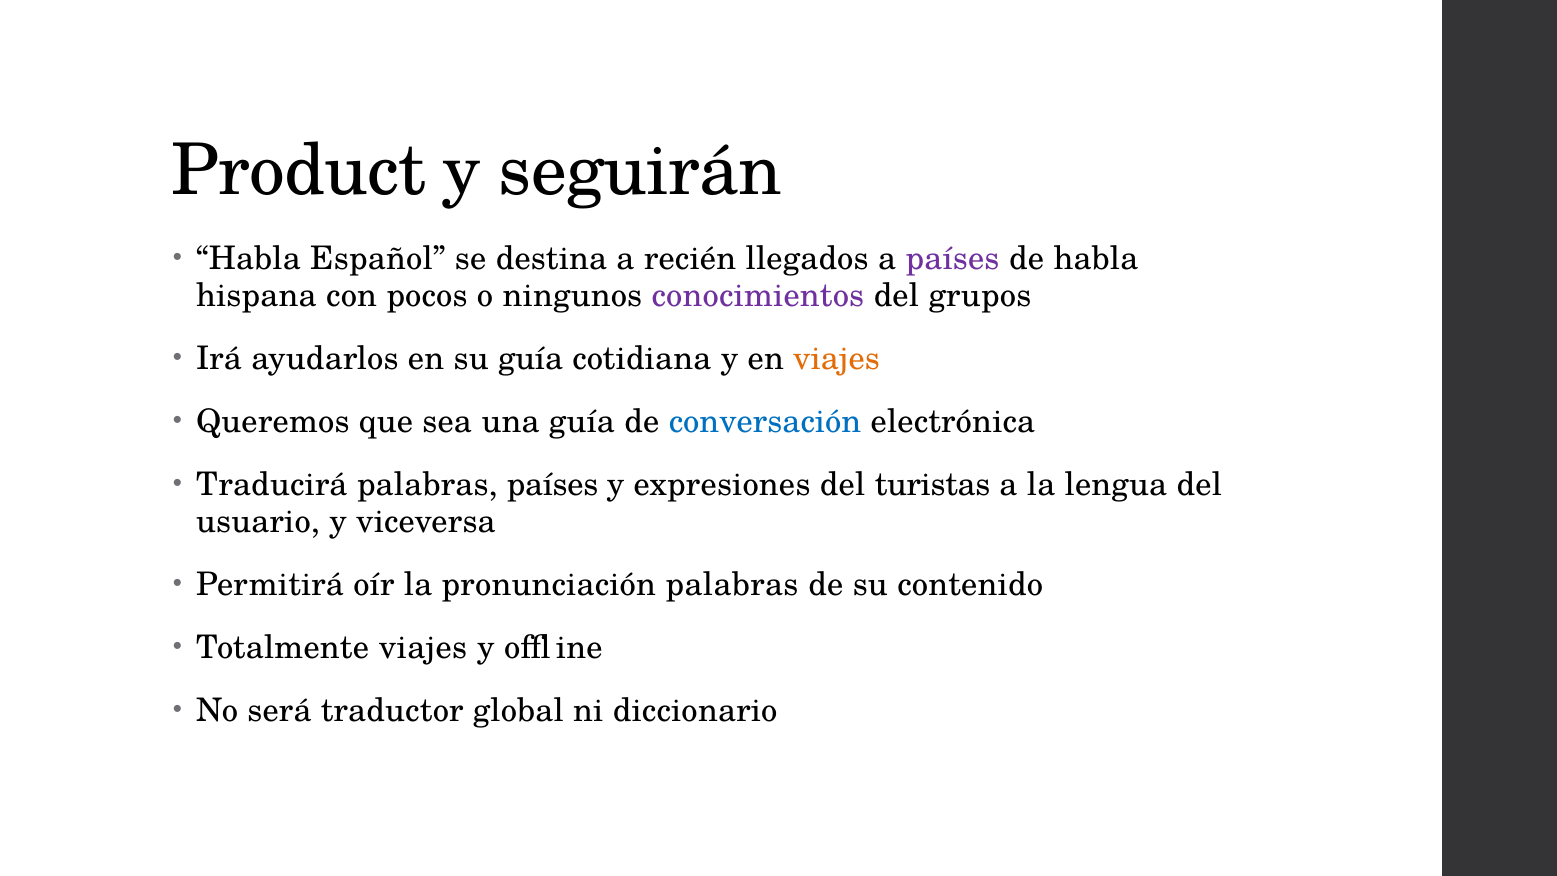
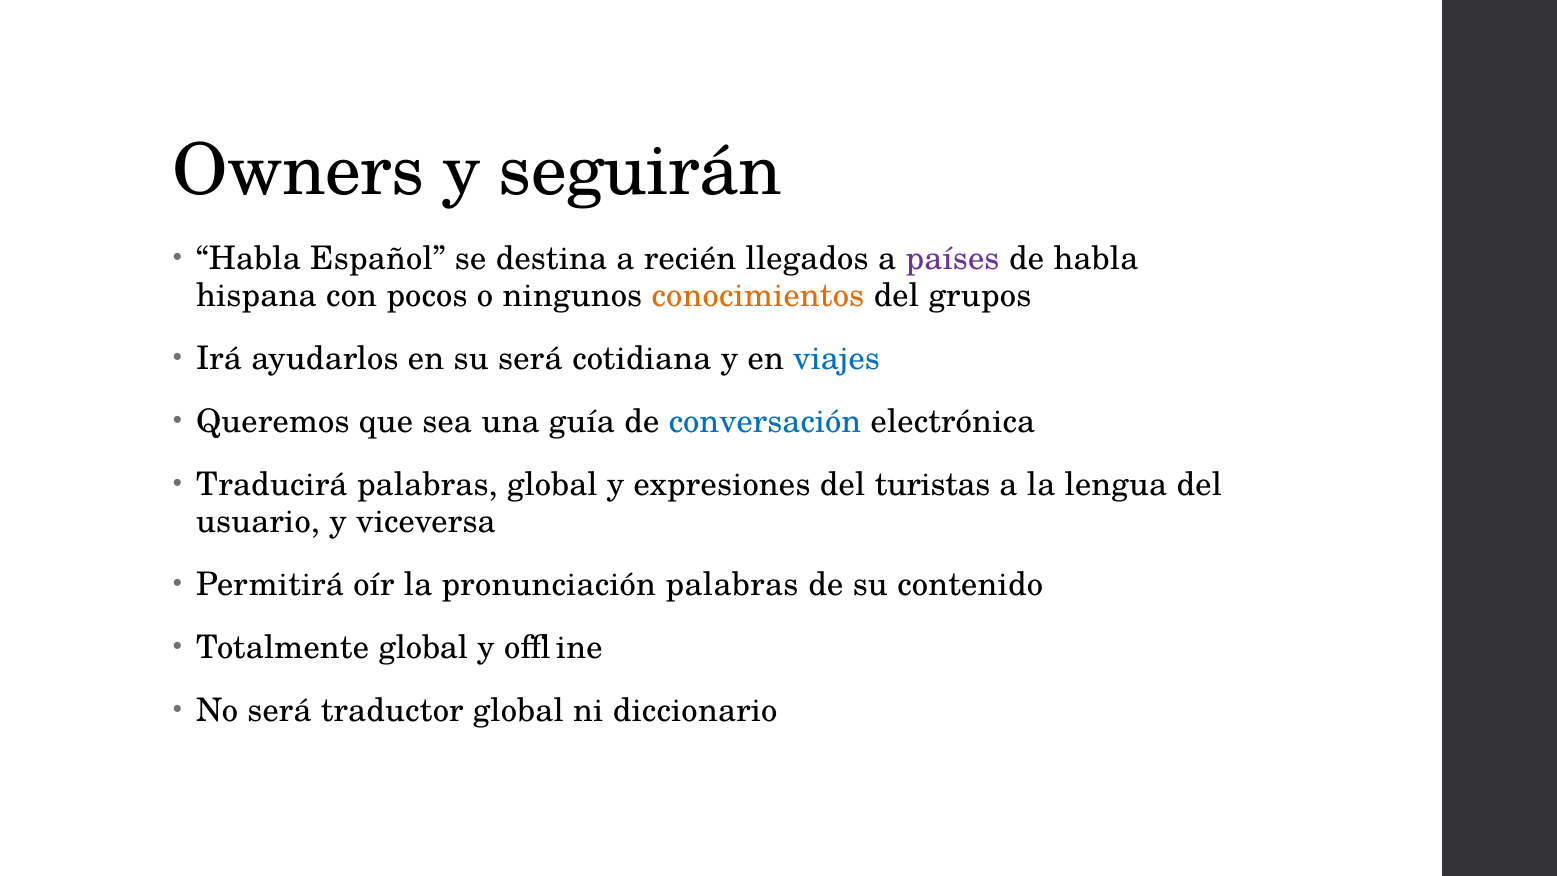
Product: Product -> Owners (299, 171)
conocimientos colour: purple -> orange (758, 295)
su guía: guía -> será (530, 358)
viajes colour: orange -> blue (837, 358)
palabras países: países -> global (552, 484)
Totalmente viajes: viajes -> global (423, 647)
